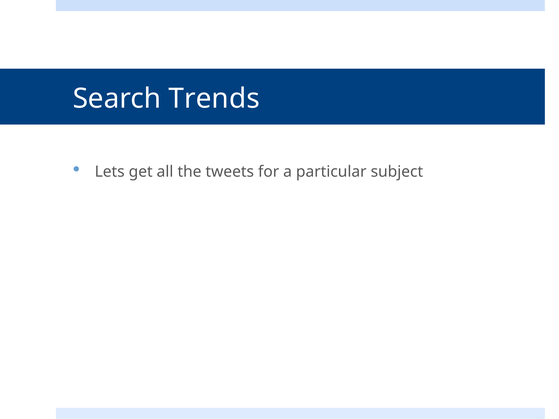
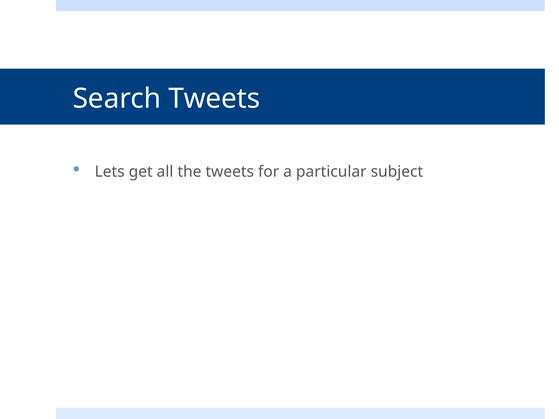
Search Trends: Trends -> Tweets (214, 99)
